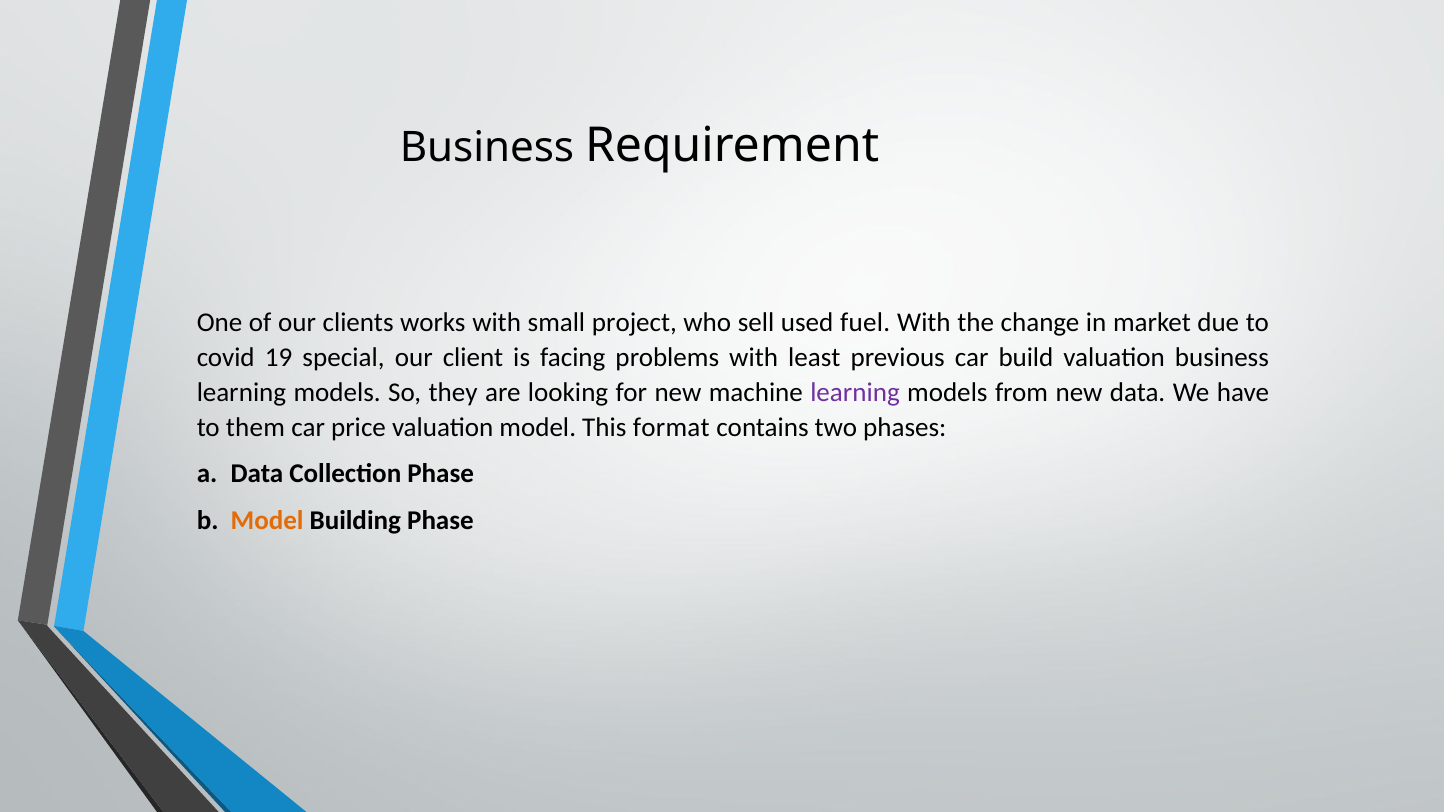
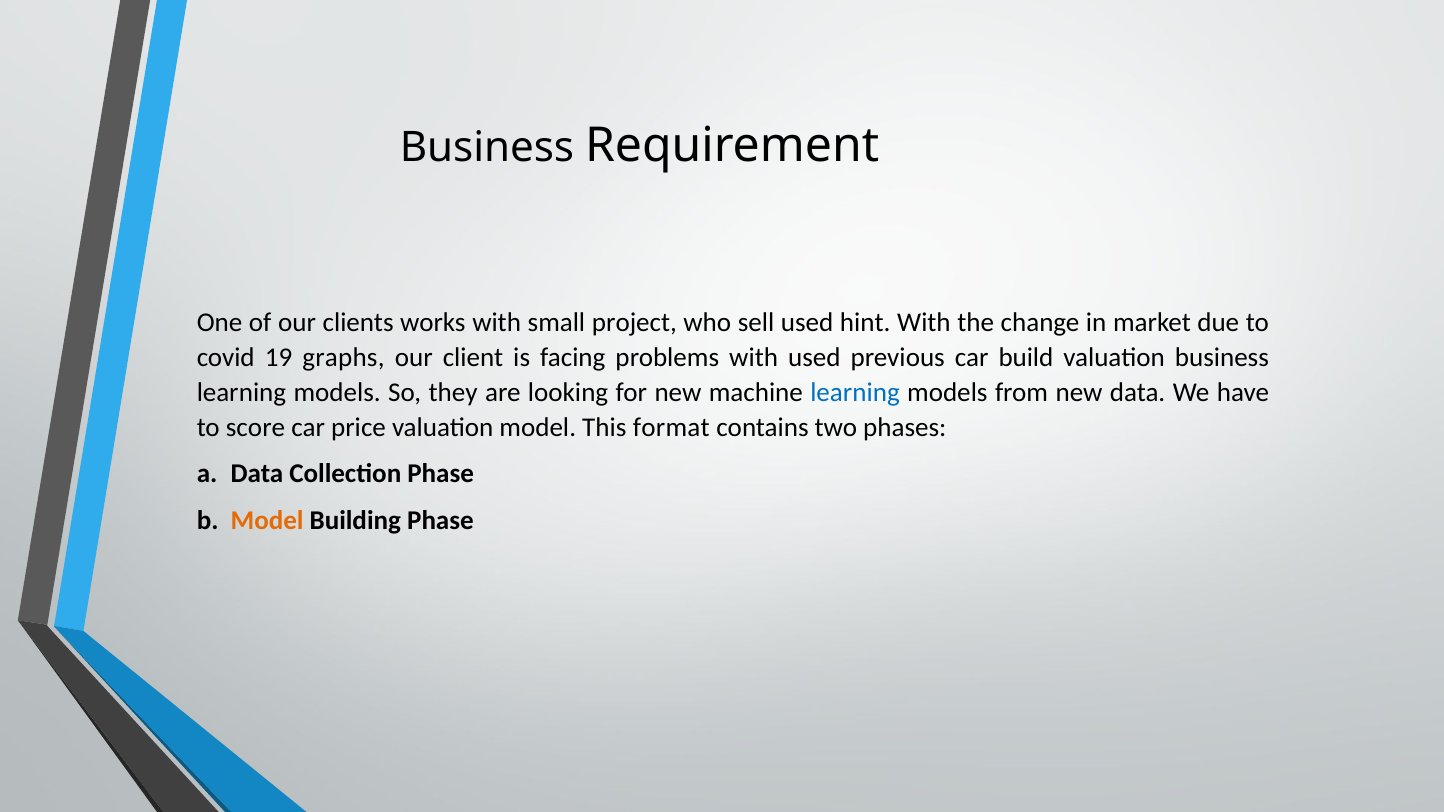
fuel: fuel -> hint (865, 323)
special: special -> graphs (343, 358)
with least: least -> used (814, 358)
learning colour: purple -> blue (855, 392)
them: them -> score (256, 427)
